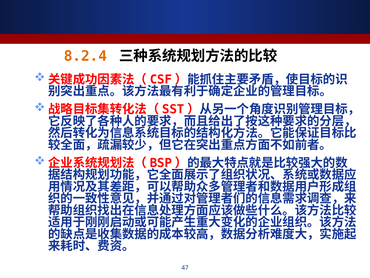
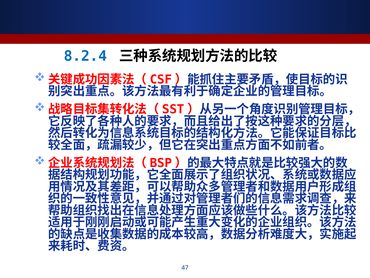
8.2.4 colour: orange -> blue (85, 56)
